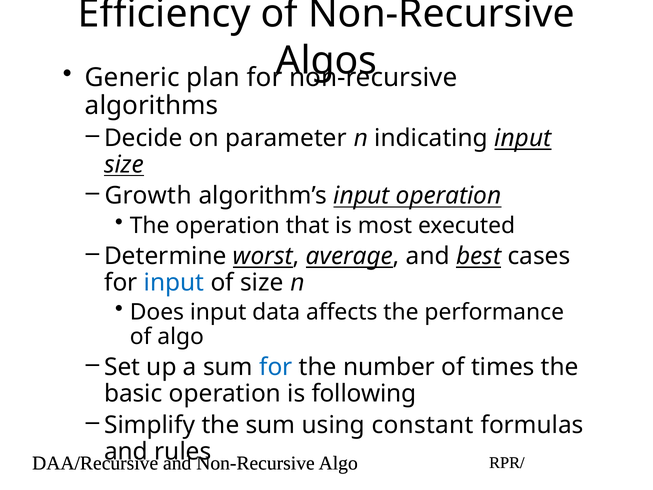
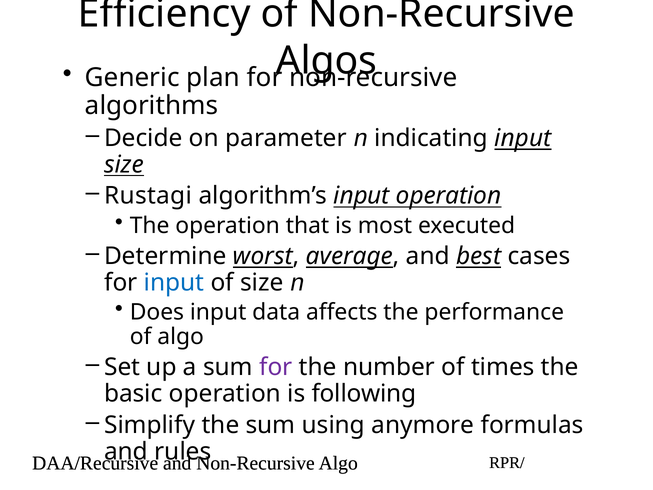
Growth: Growth -> Rustagi (148, 196)
for colour: blue -> purple (276, 367)
constant: constant -> anymore (423, 425)
